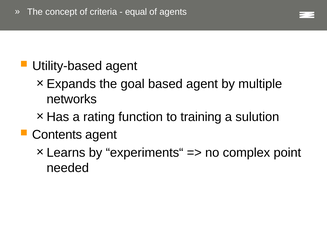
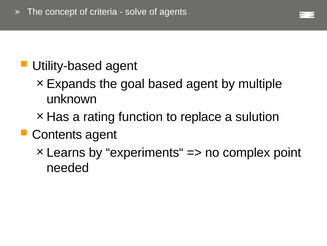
equal: equal -> solve (136, 12)
networks: networks -> unknown (72, 99)
training: training -> replace (201, 117)
